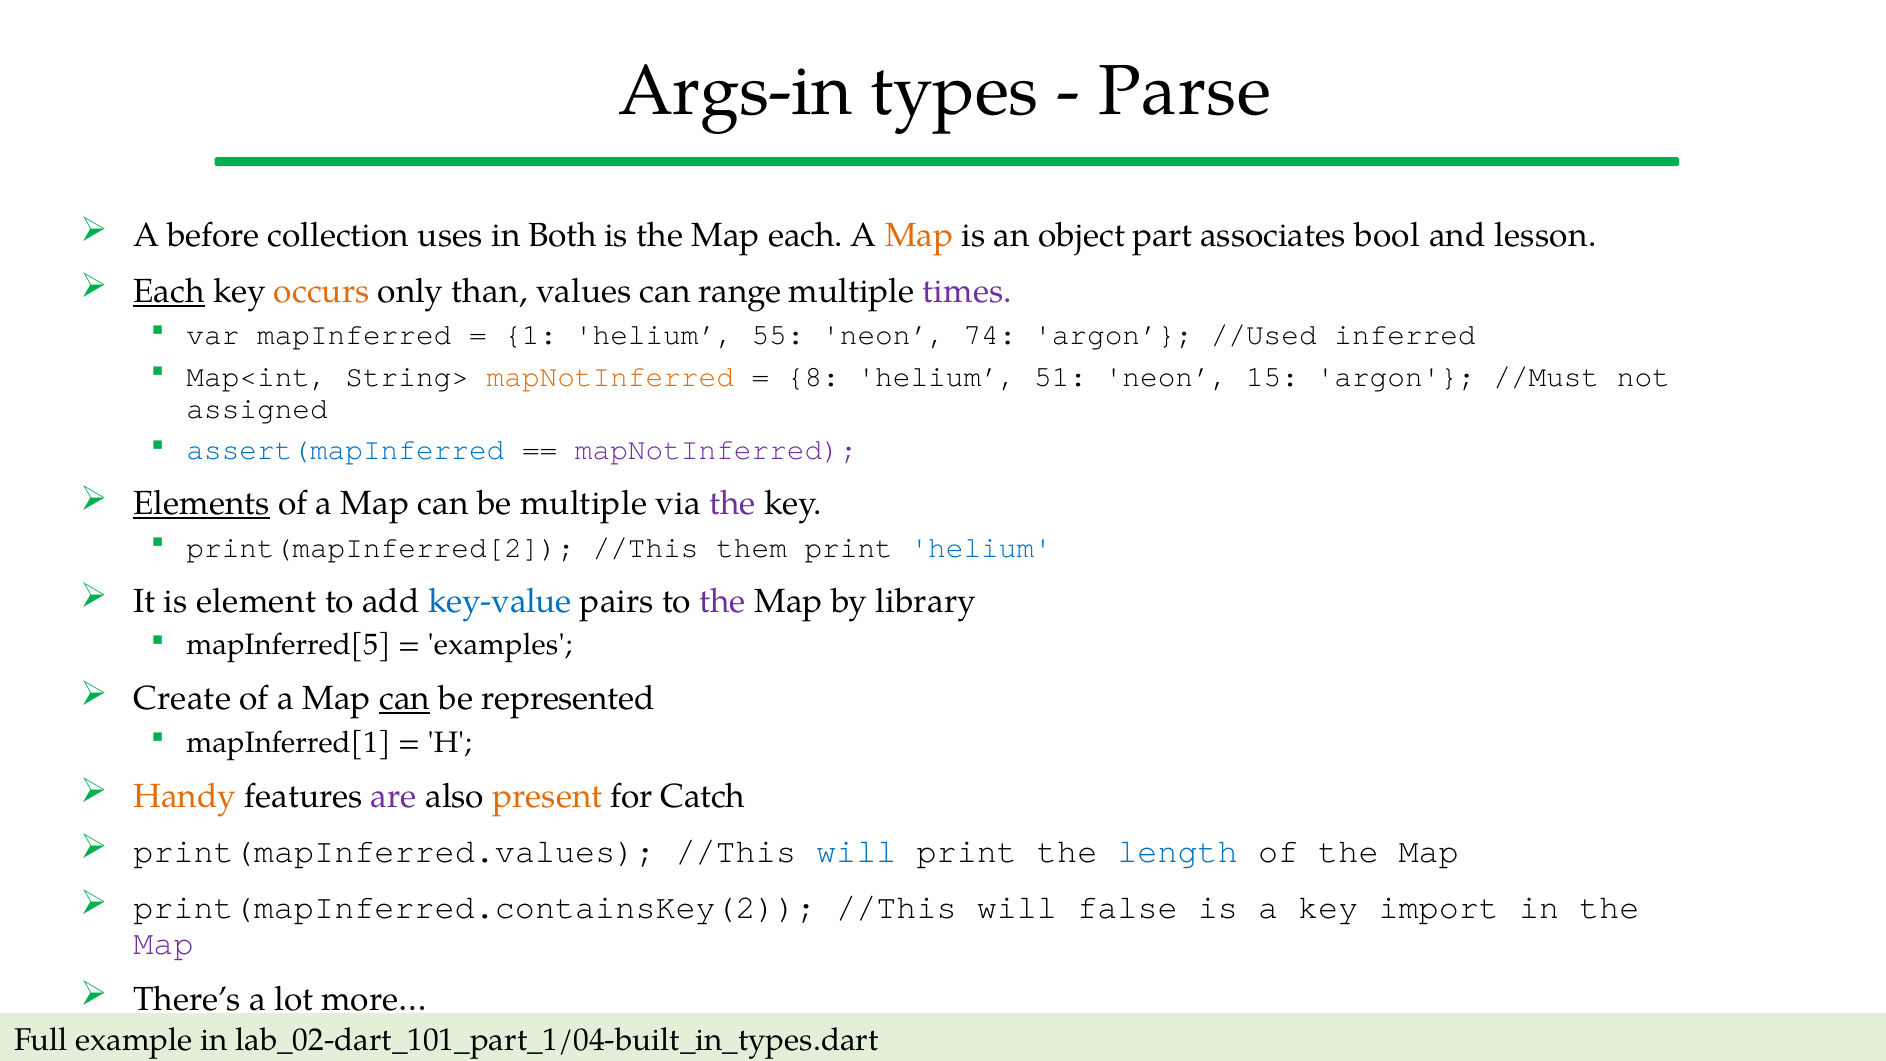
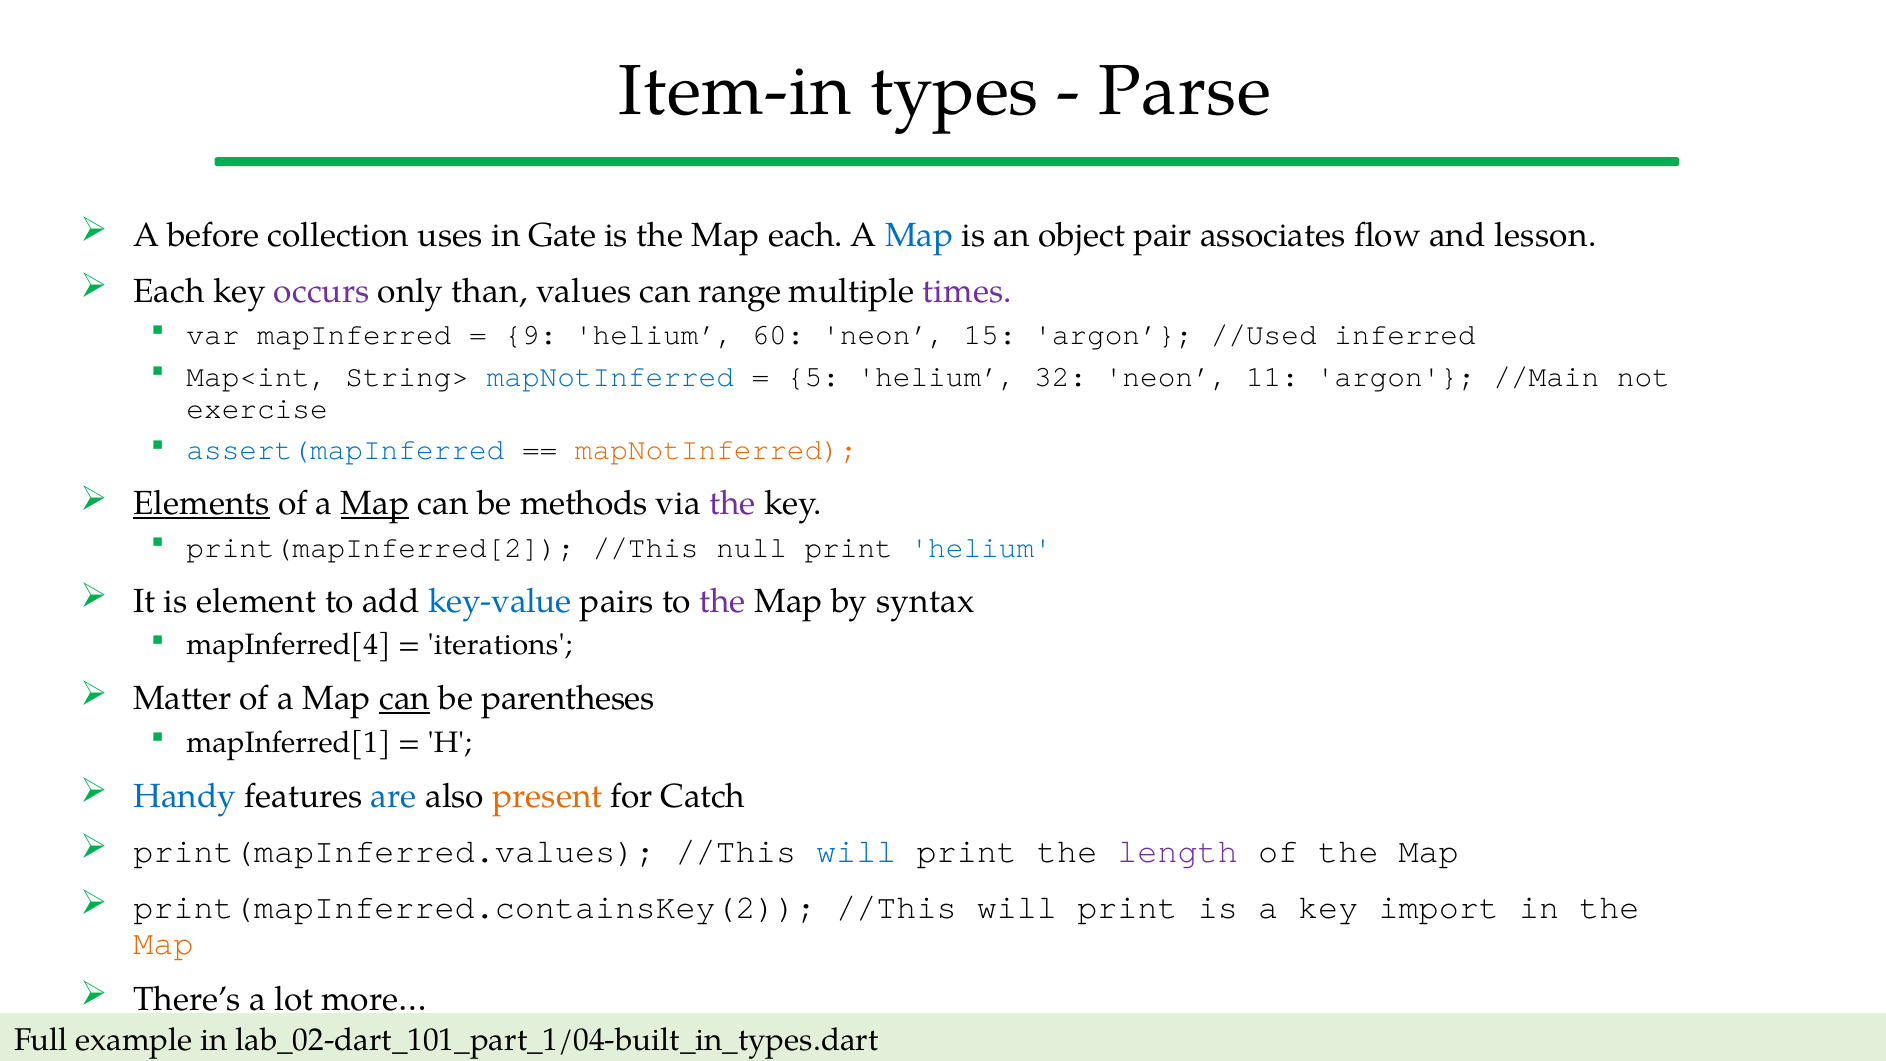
Args-in: Args-in -> Item-in (735, 91)
Both: Both -> Gate (562, 235)
Map colour: orange -> blue (919, 235)
part: part -> pair (1163, 235)
bool: bool -> flow (1388, 235)
Each underline: present -> none (169, 291)
occurs colour: orange -> purple (322, 291)
1: 1 -> 9 (531, 335)
55: 55 -> 60 (778, 335)
74: 74 -> 15 (990, 335)
mapNotInferred colour: orange -> blue (610, 377)
8: 8 -> 5 (813, 377)
51: 51 -> 32 (1061, 377)
15: 15 -> 11 (1273, 377)
//Must: //Must -> //Main (1546, 377)
assigned: assigned -> exercise (257, 408)
mapNotInferred colour: purple -> orange (716, 450)
Map underline: none -> present (375, 504)
be multiple: multiple -> methods (584, 504)
them: them -> null (752, 548)
library: library -> syntax (926, 601)
mapInferred[5: mapInferred[5 -> mapInferred[4 (289, 645)
examples: examples -> iterations (500, 645)
Create: Create -> Matter (182, 699)
represented: represented -> parentheses (568, 699)
Handy colour: orange -> blue (185, 796)
are colour: purple -> blue (394, 796)
length colour: blue -> purple (1178, 852)
print(mapInferred.containsKey(2 //This will false: false -> print (1127, 907)
Map colour: purple -> orange (164, 944)
